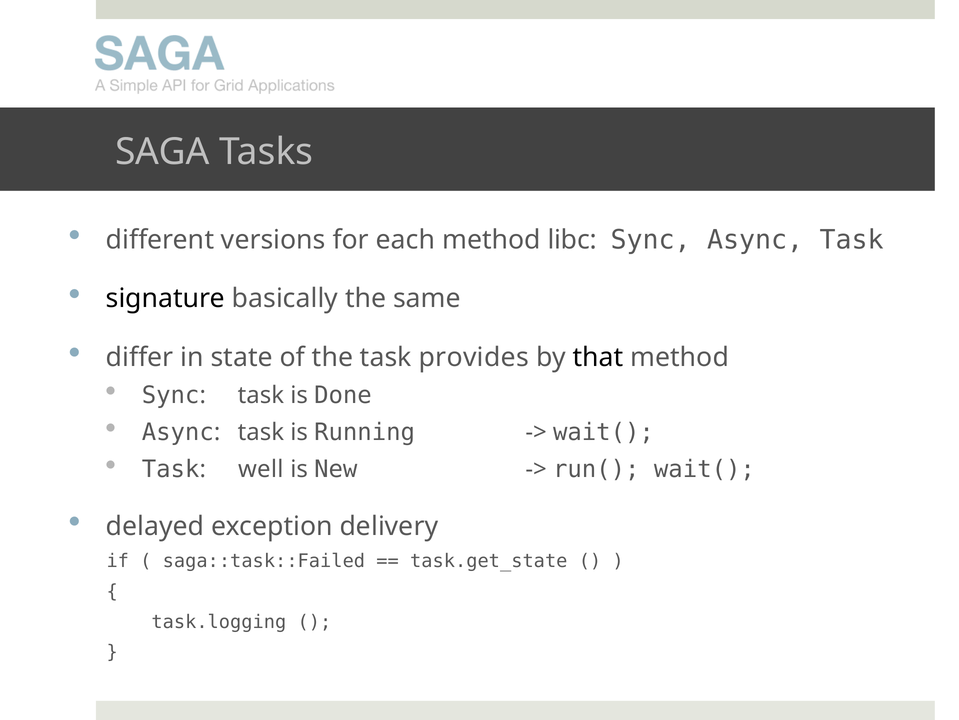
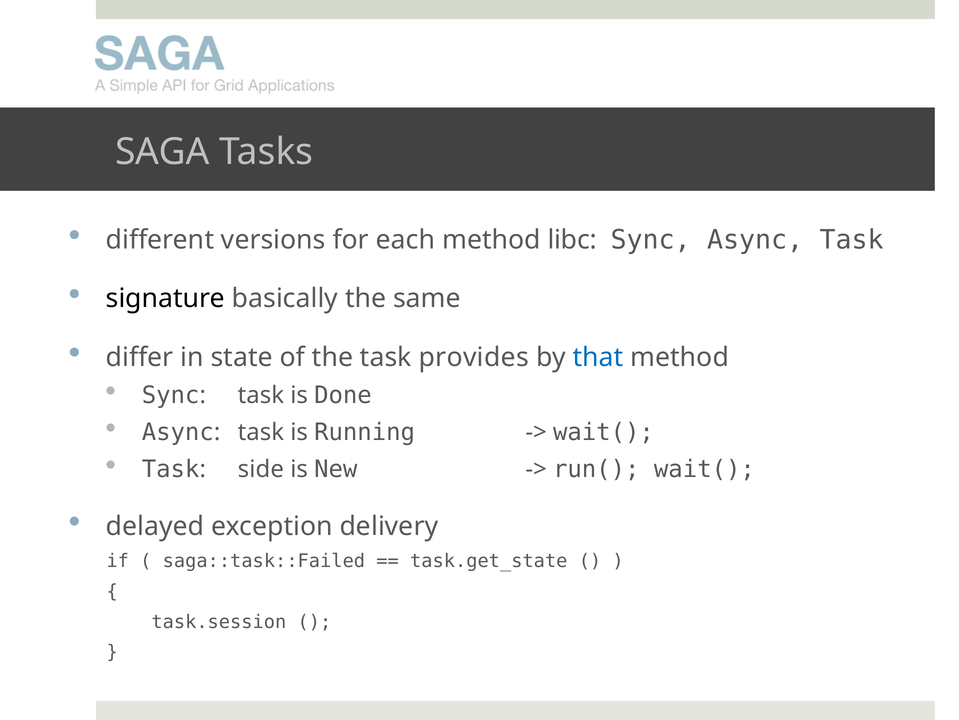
that colour: black -> blue (598, 357)
well: well -> side (261, 469)
task.logging: task.logging -> task.session (219, 621)
